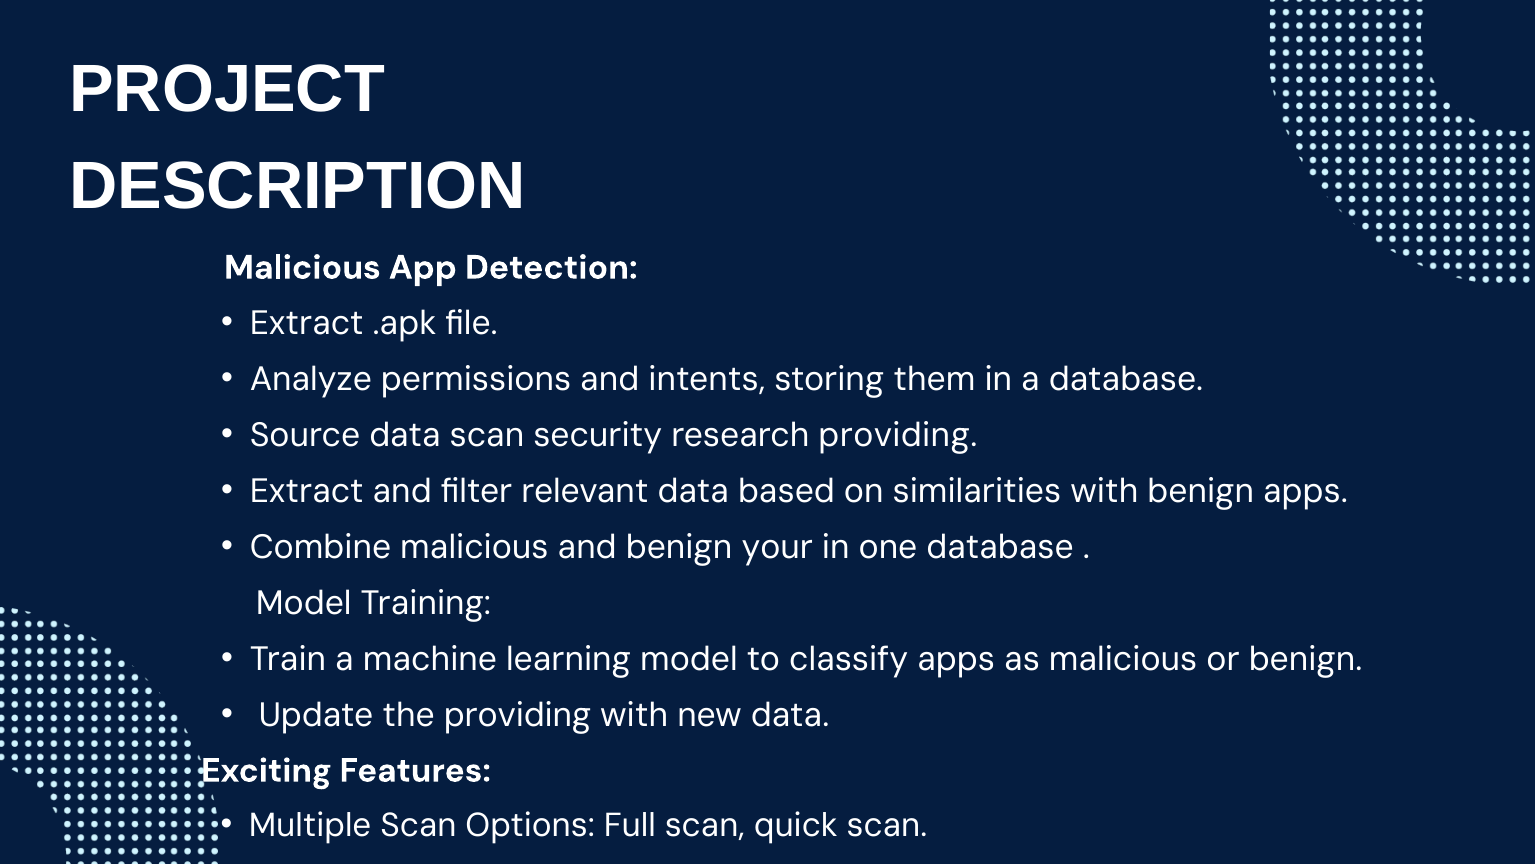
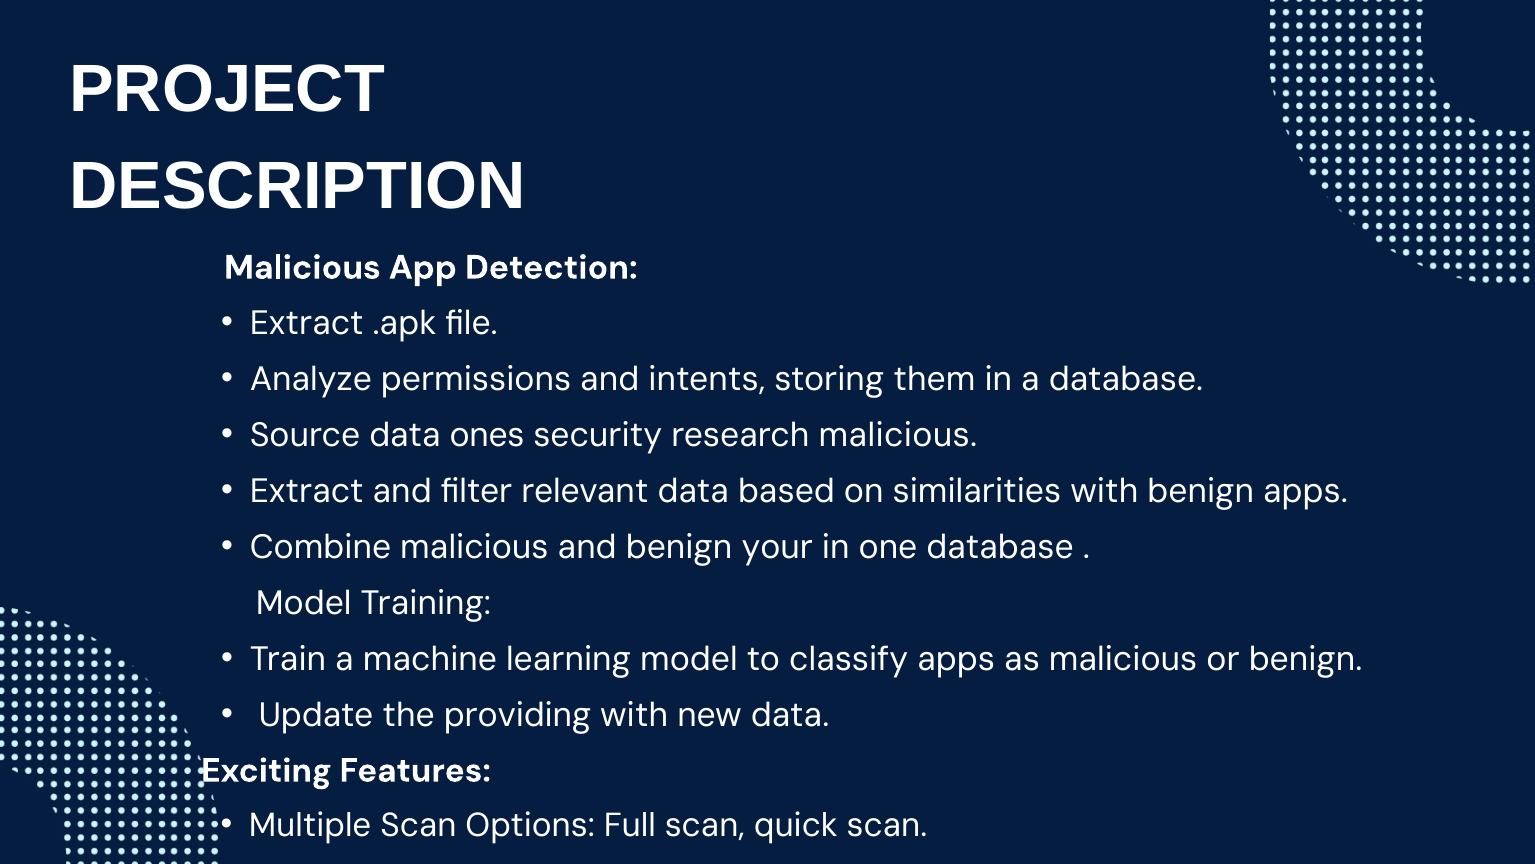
data scan: scan -> ones (487, 435)
research providing: providing -> malicious (898, 435)
